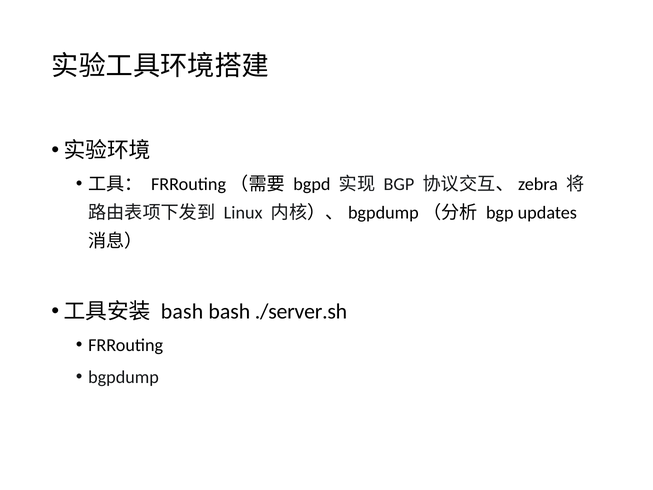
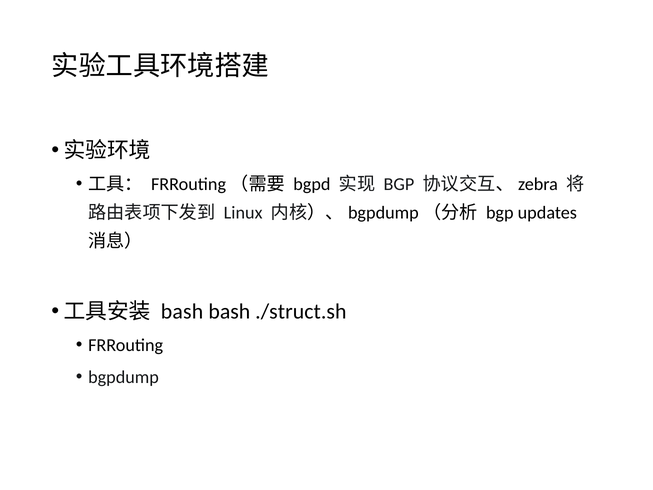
./server.sh: ./server.sh -> ./struct.sh (301, 312)
